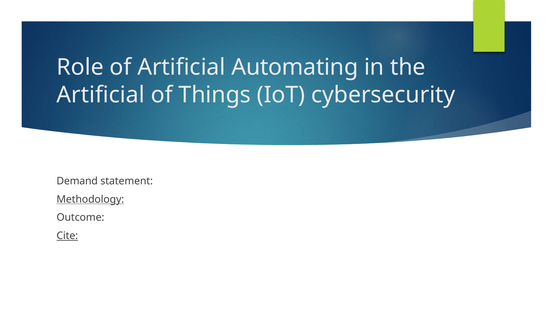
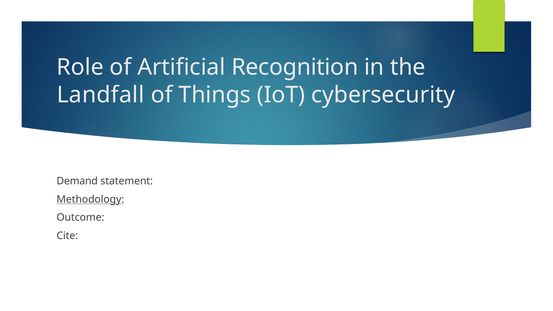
Automating: Automating -> Recognition (295, 67)
Artificial: Artificial -> Landfall (101, 95)
Cite underline: present -> none (67, 236)
